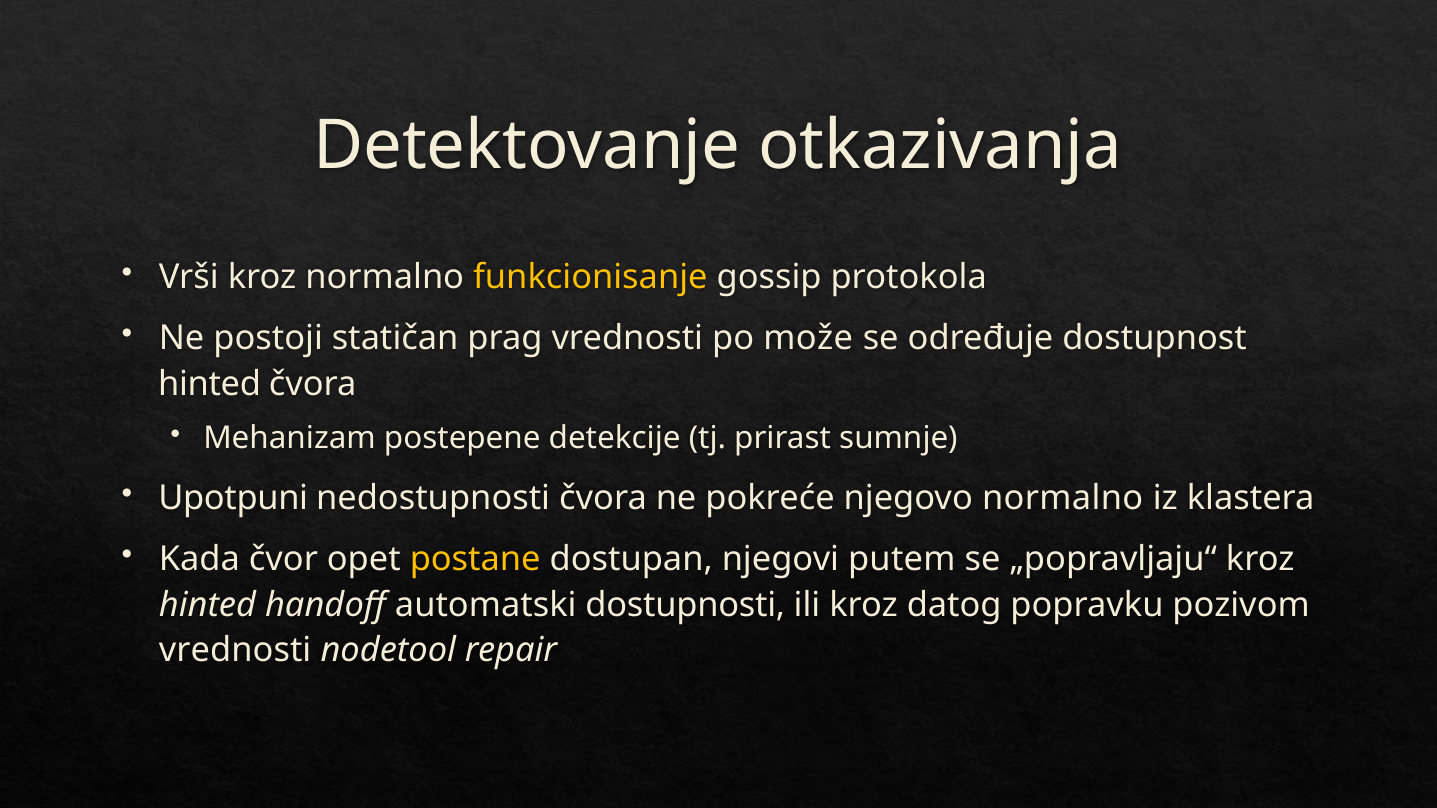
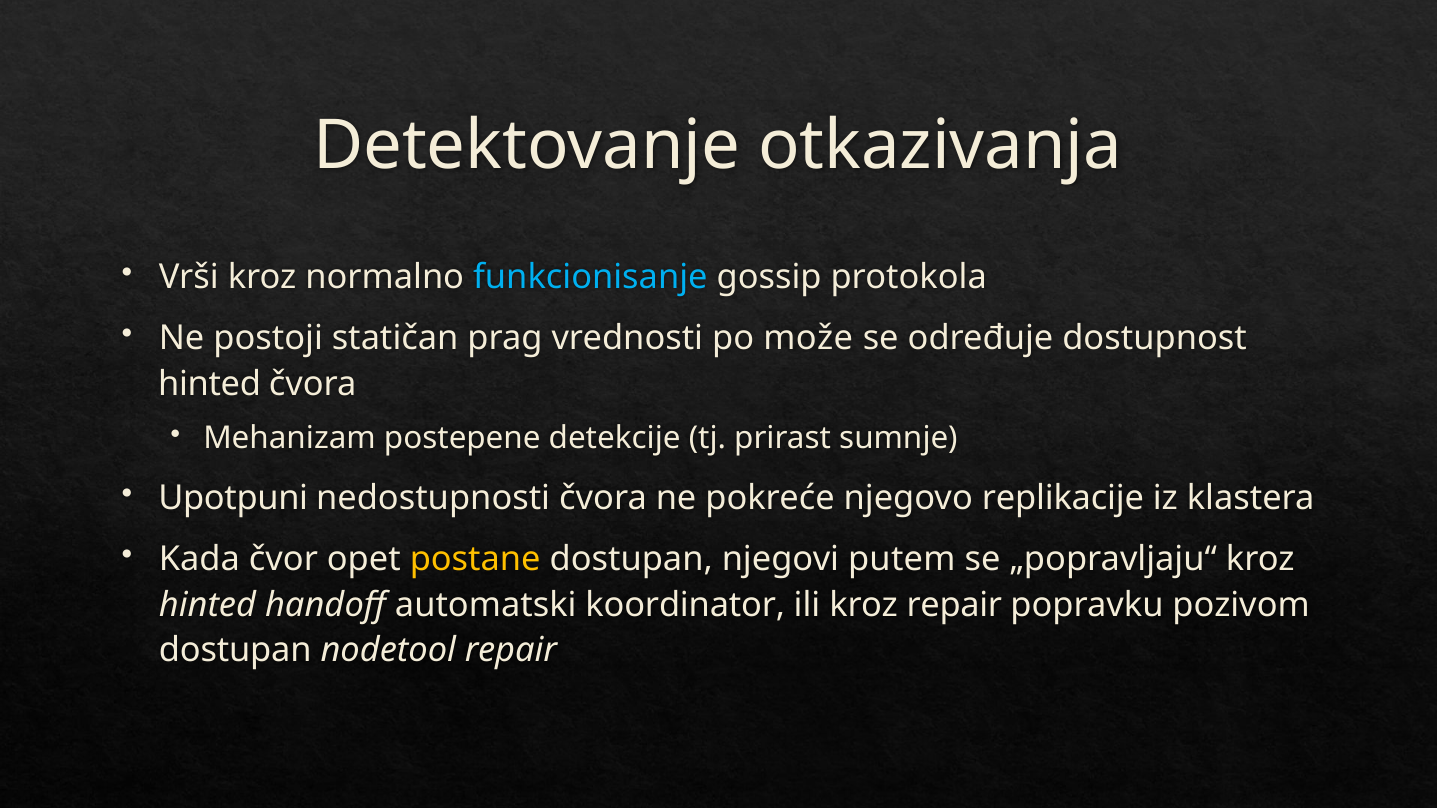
funkcionisanje colour: yellow -> light blue (590, 277)
njegovo normalno: normalno -> replikacije (1063, 498)
dostupnosti: dostupnosti -> koordinator (685, 605)
kroz datog: datog -> repair (954, 605)
vrednosti: vrednosti -> dostupan (235, 650)
